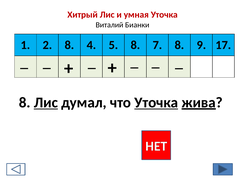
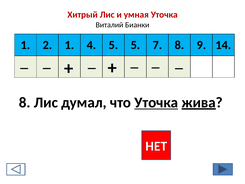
2 8: 8 -> 1 (69, 45)
5 8: 8 -> 5 (135, 45)
17: 17 -> 14 (223, 45)
Лис underline: present -> none (46, 102)
